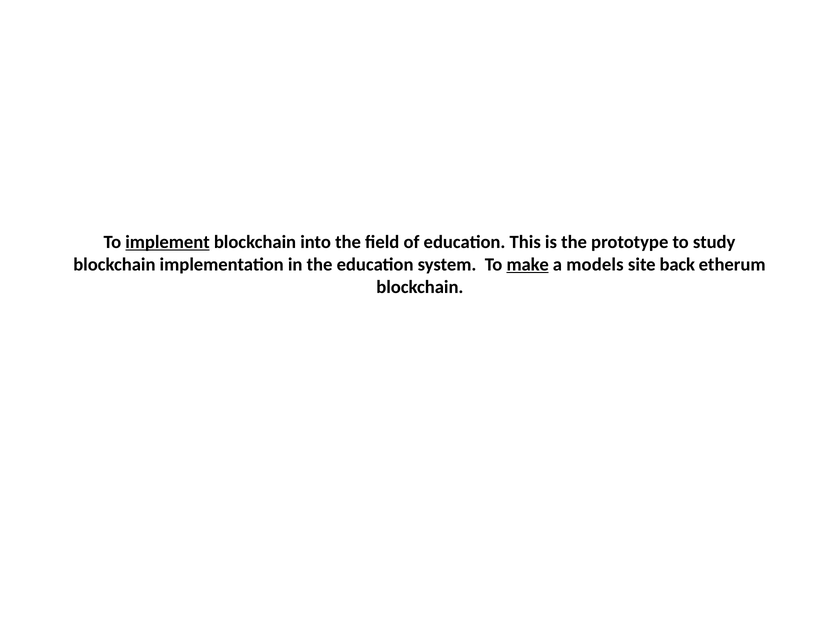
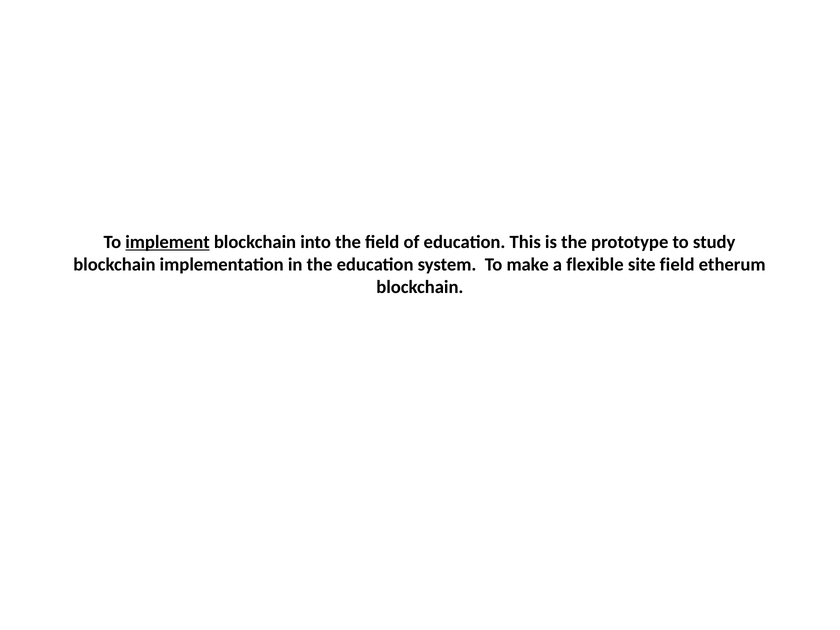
make underline: present -> none (528, 264)
models: models -> flexible (595, 264)
site back: back -> field (677, 264)
